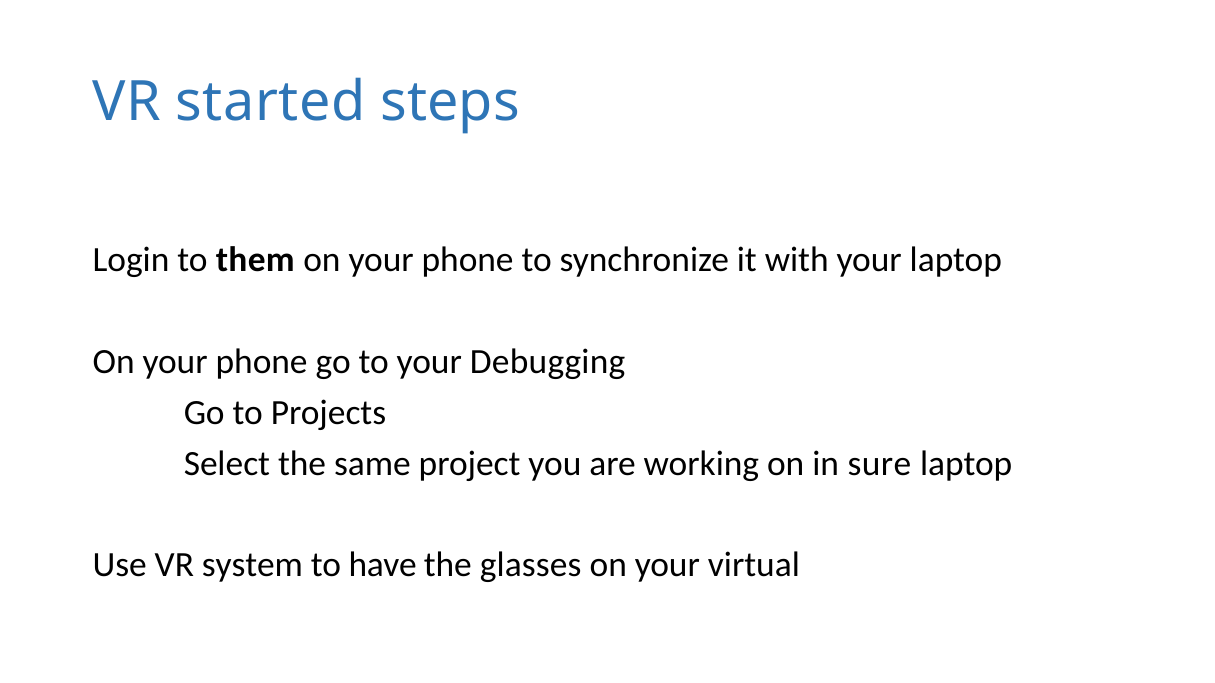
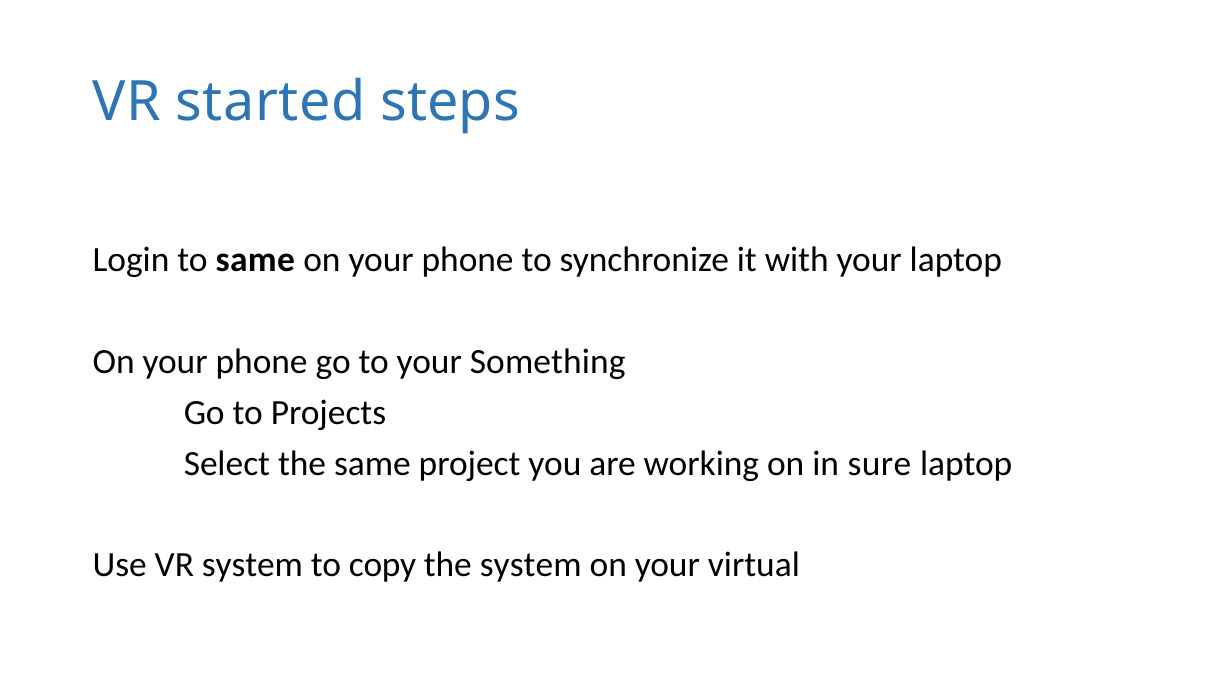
to them: them -> same (255, 260)
Debugging: Debugging -> Something (548, 362)
have: have -> copy (383, 566)
the glasses: glasses -> system (531, 566)
